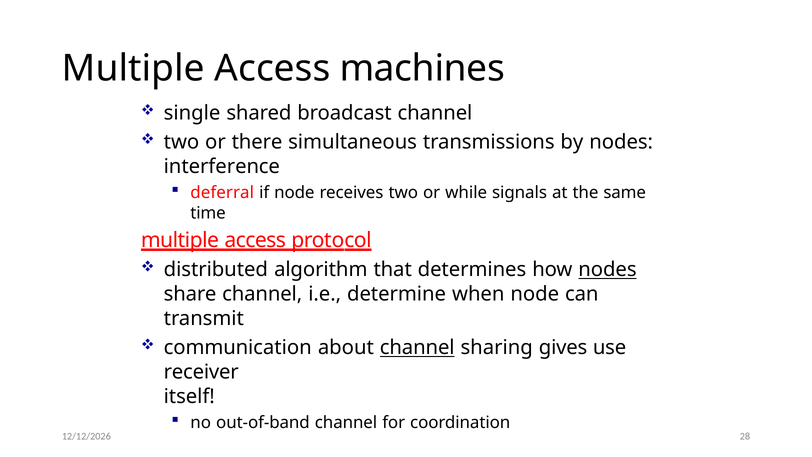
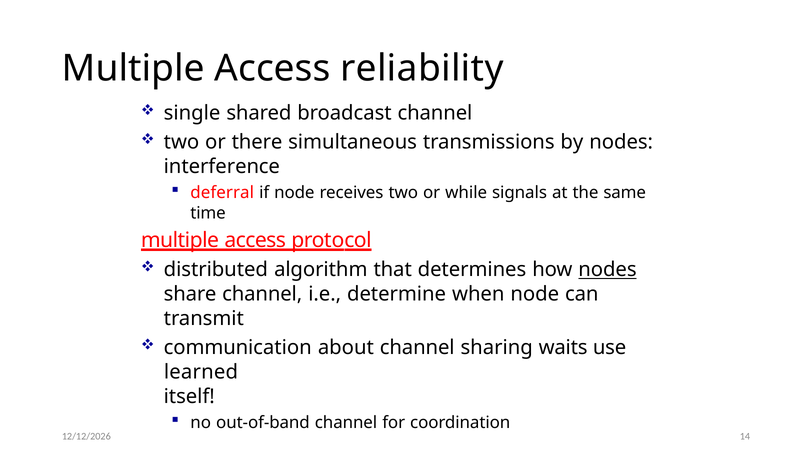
machines: machines -> reliability (422, 68)
channel underline: present -> none (417, 347)
gives: gives -> waits (563, 347)
receiver: receiver -> learned (201, 372)
28: 28 -> 14 (745, 436)
